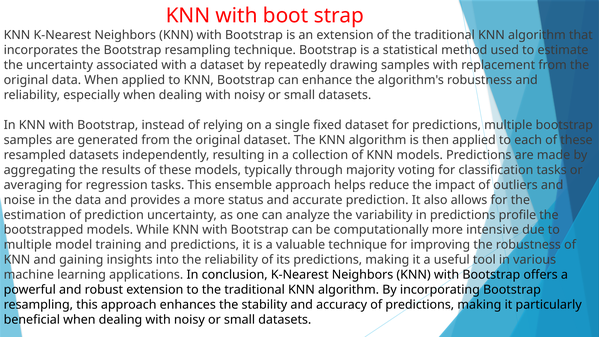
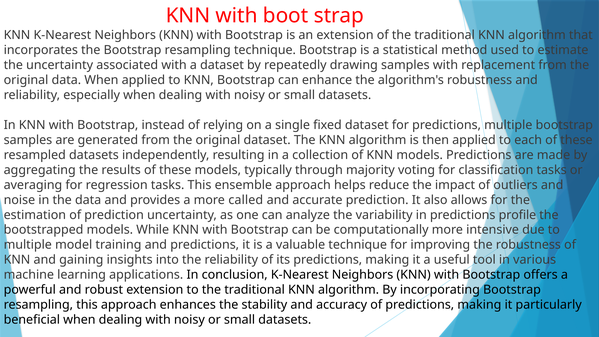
status: status -> called (246, 200)
